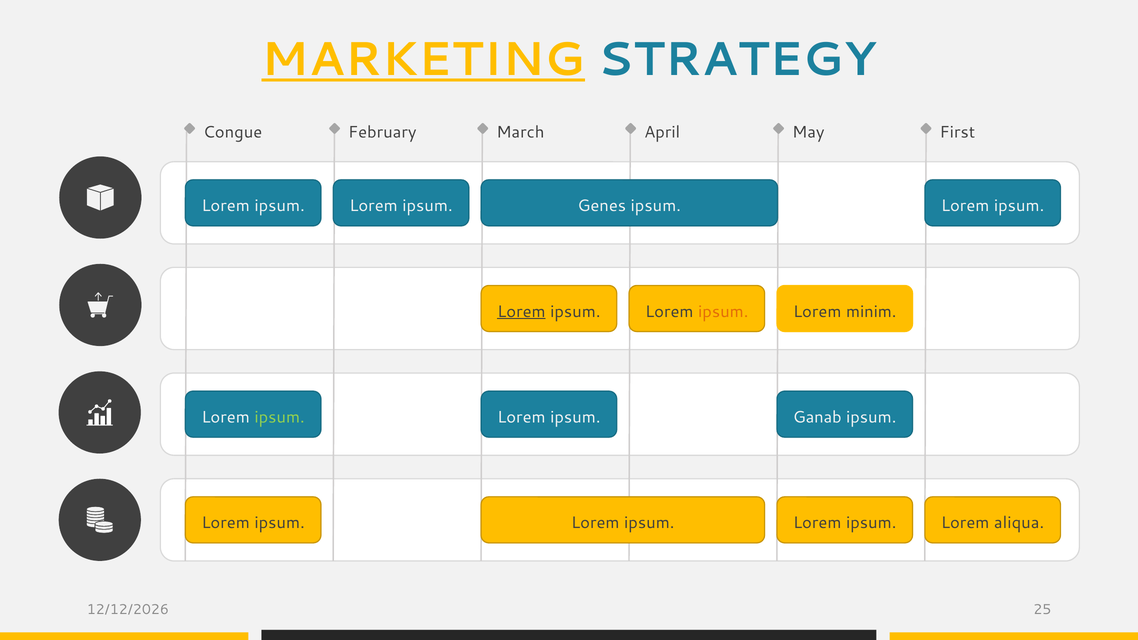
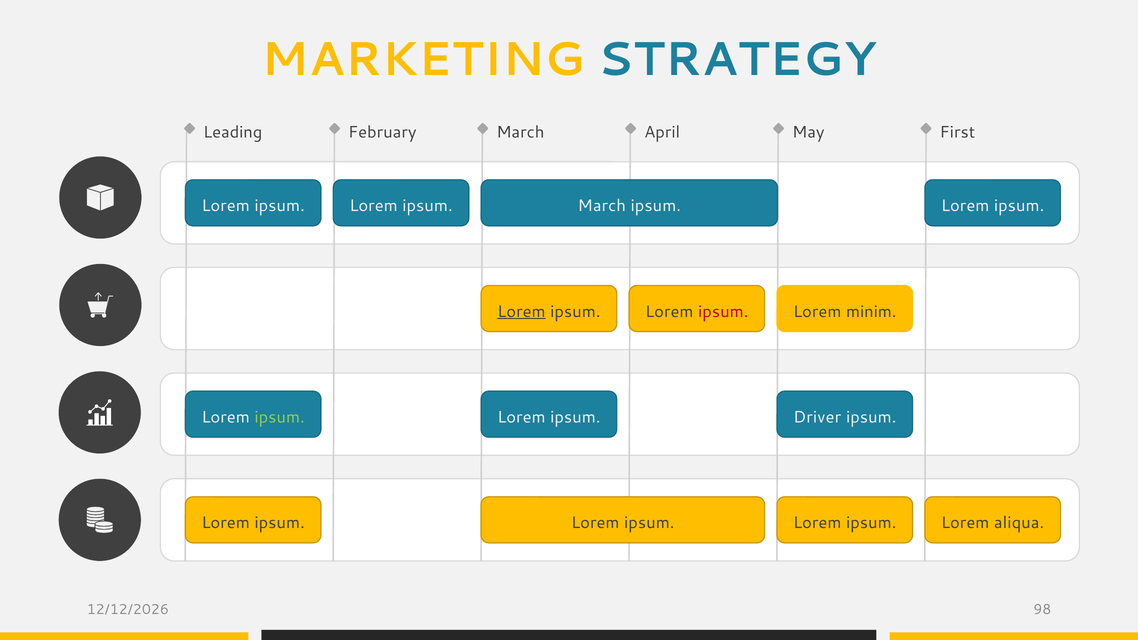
MARKETING underline: present -> none (423, 60)
Congue: Congue -> Leading (233, 132)
Genes: Genes -> March (602, 206)
ipsum colour: orange -> red (723, 312)
Ganab: Ganab -> Driver (817, 417)
25: 25 -> 98 (1042, 610)
